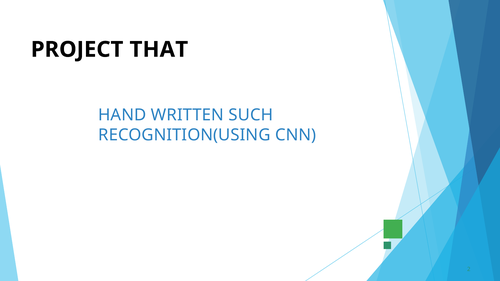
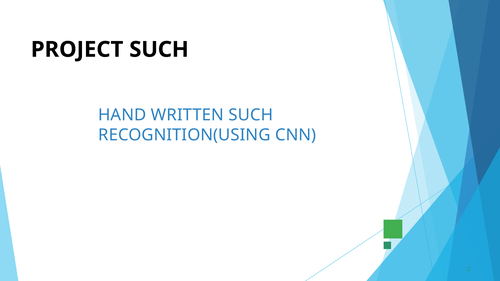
PROJECT THAT: THAT -> SUCH (159, 50)
